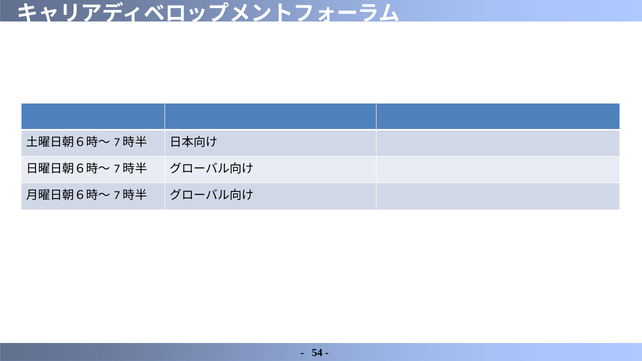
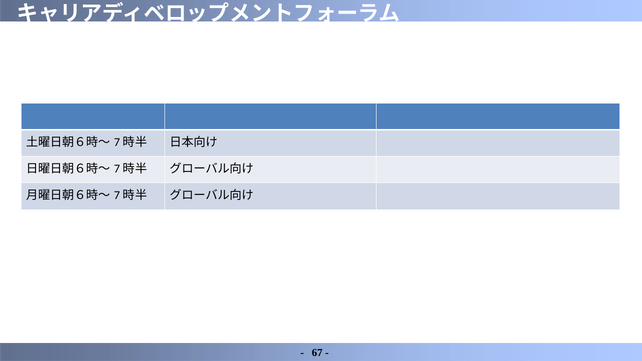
54: 54 -> 67 (317, 353)
